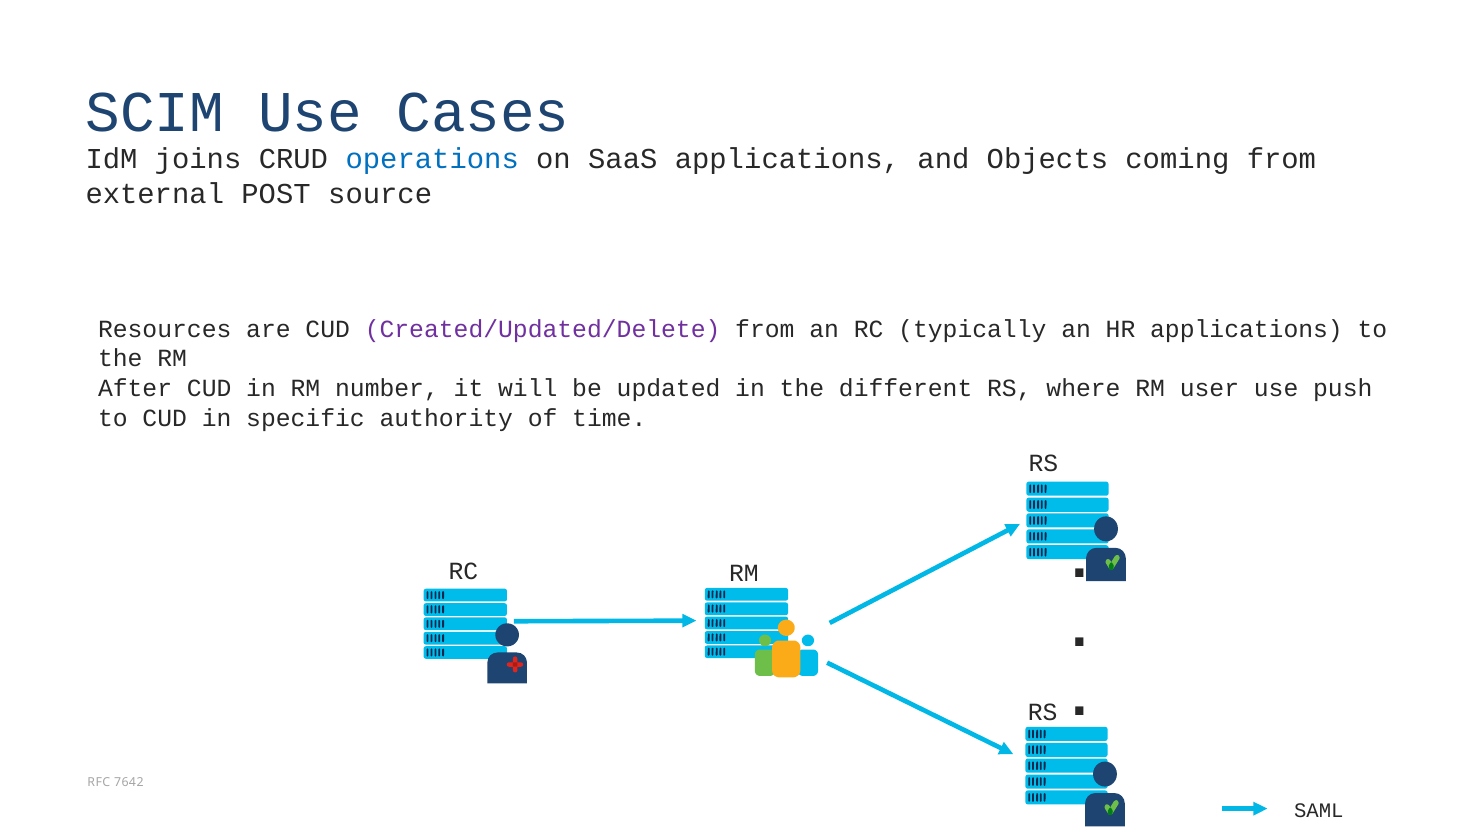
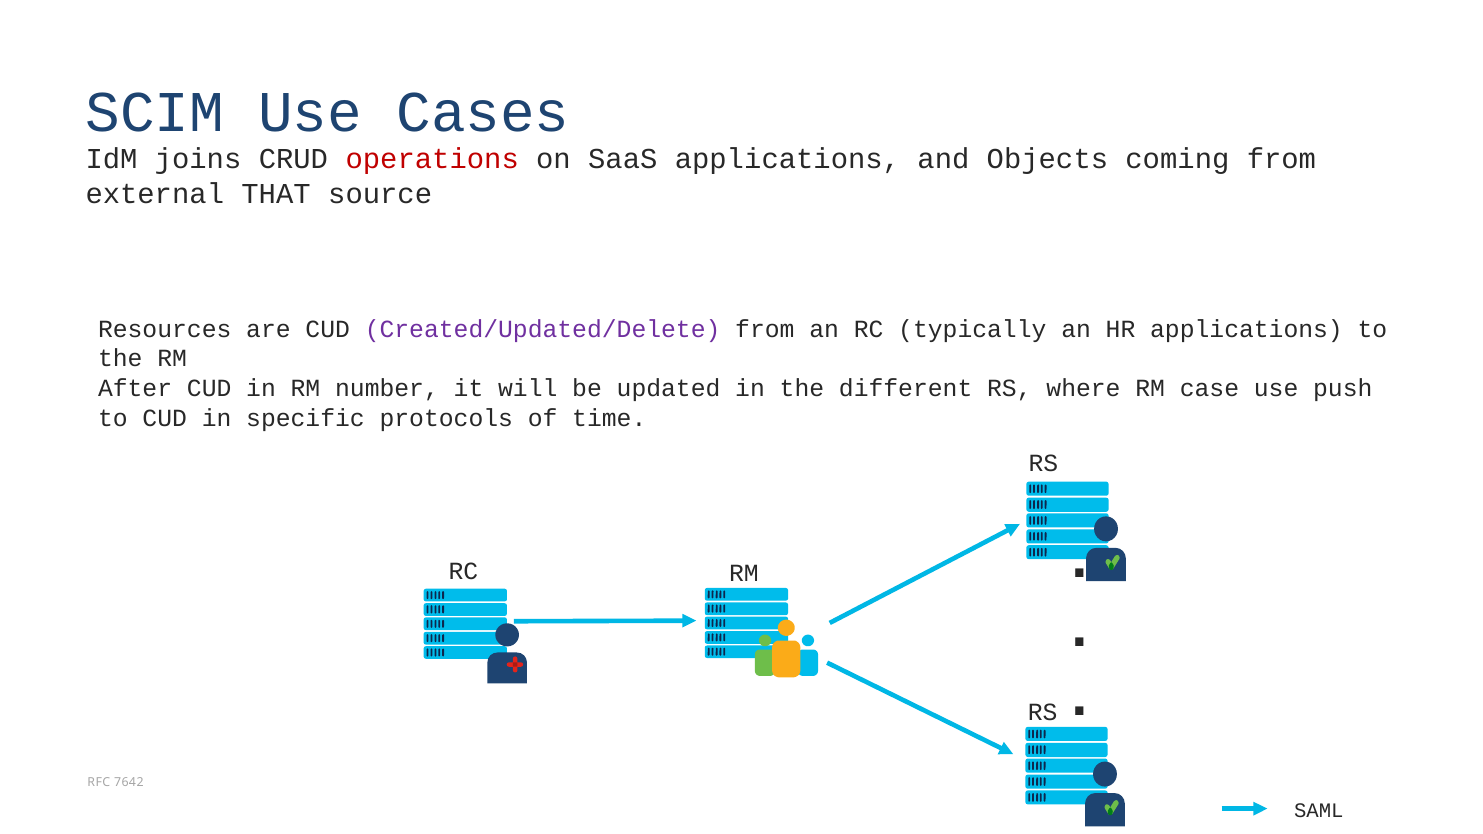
operations colour: blue -> red (432, 159)
POST: POST -> THAT (276, 194)
user: user -> case (1209, 388)
authority: authority -> protocols (446, 418)
